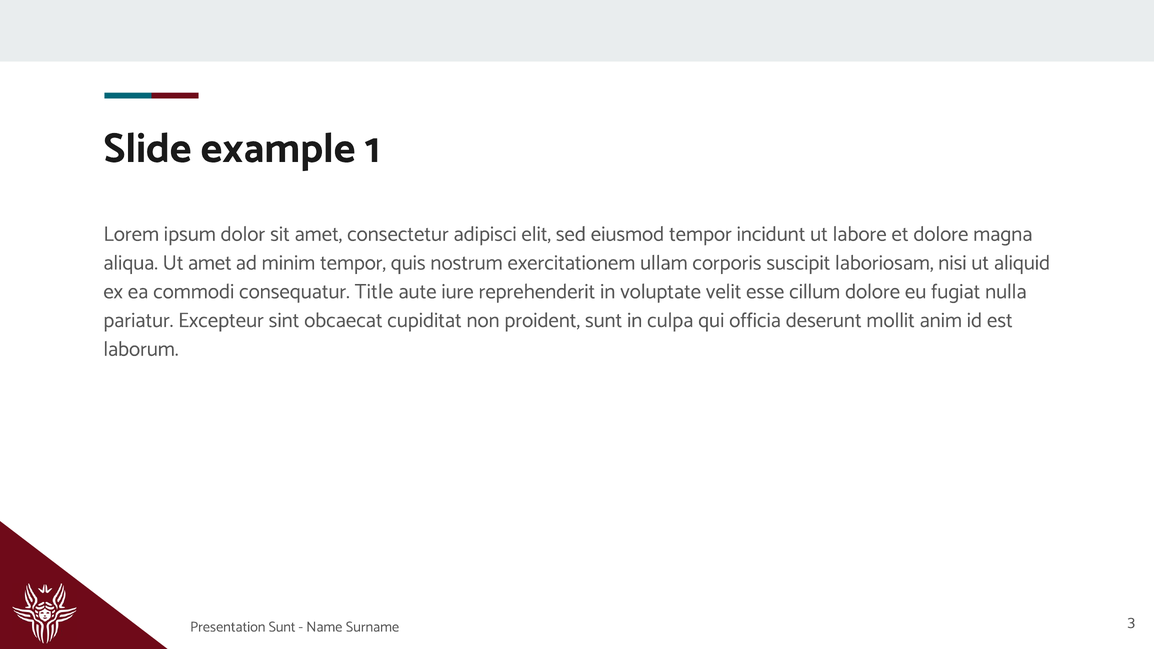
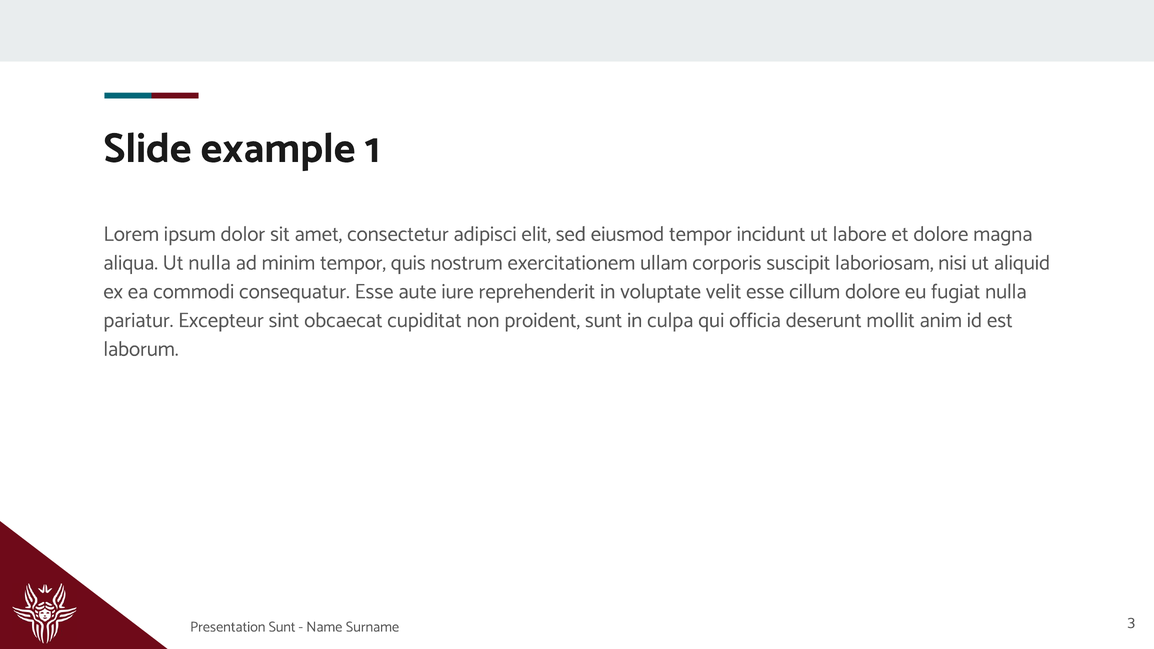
Ut amet: amet -> nulla (210, 263)
consequatur Title: Title -> Esse (374, 291)
